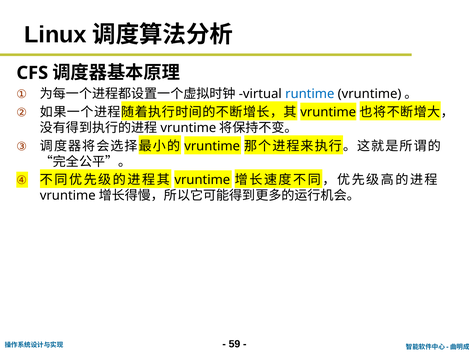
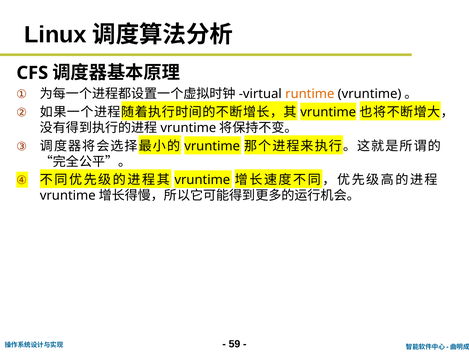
runtime colour: blue -> orange (310, 94)
